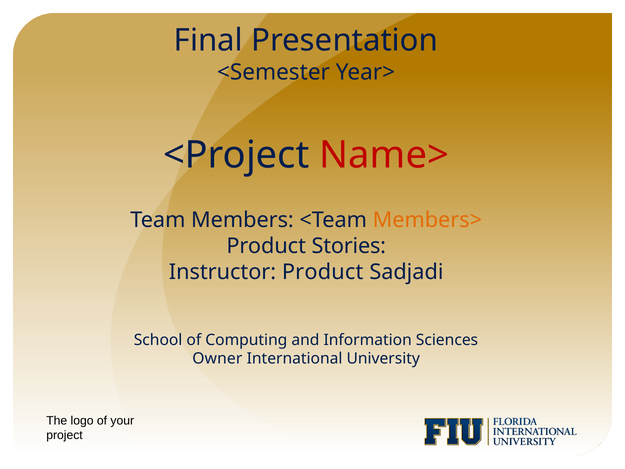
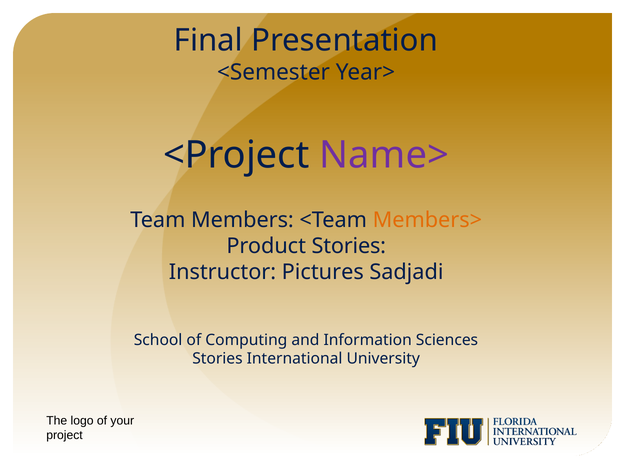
Name> colour: red -> purple (384, 155)
Instructor Product: Product -> Pictures (323, 272)
Owner: Owner -> Stories (217, 358)
